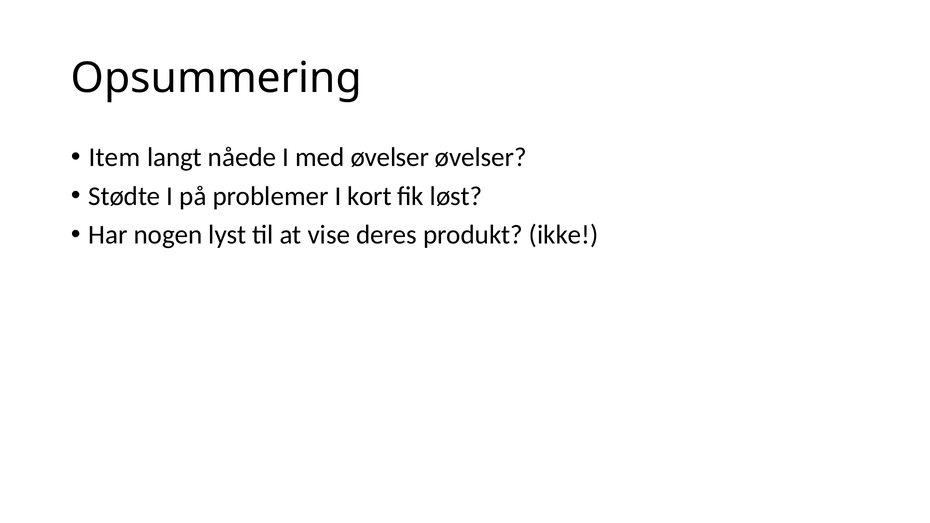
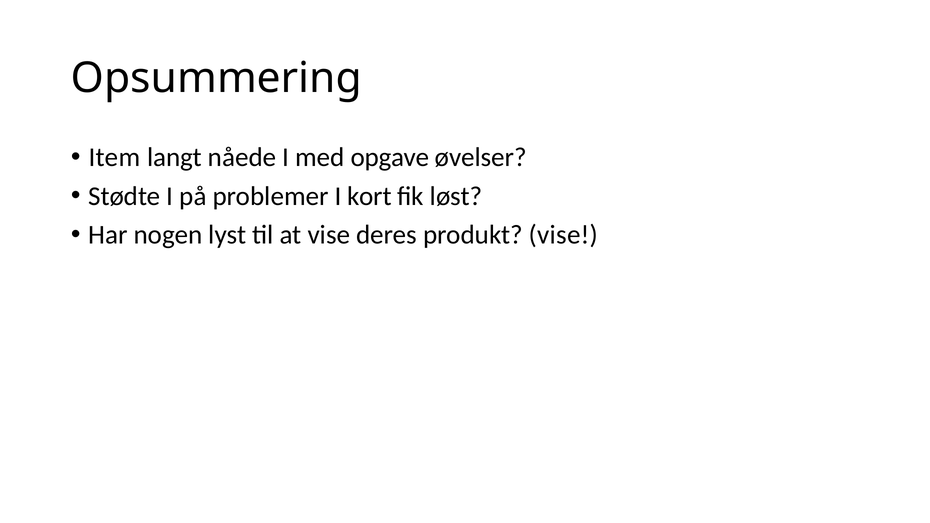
med øvelser: øvelser -> opgave (390, 157)
produkt ikke: ikke -> vise (564, 235)
